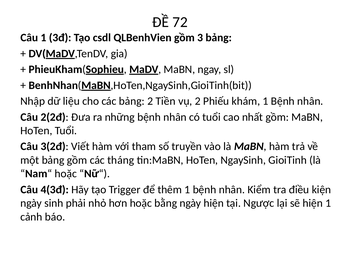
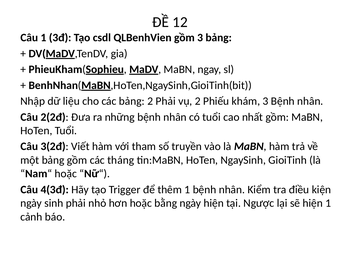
72: 72 -> 12 (180, 22)
2 Tiền: Tiền -> Phải (166, 101)
khám 1: 1 -> 3 (266, 101)
